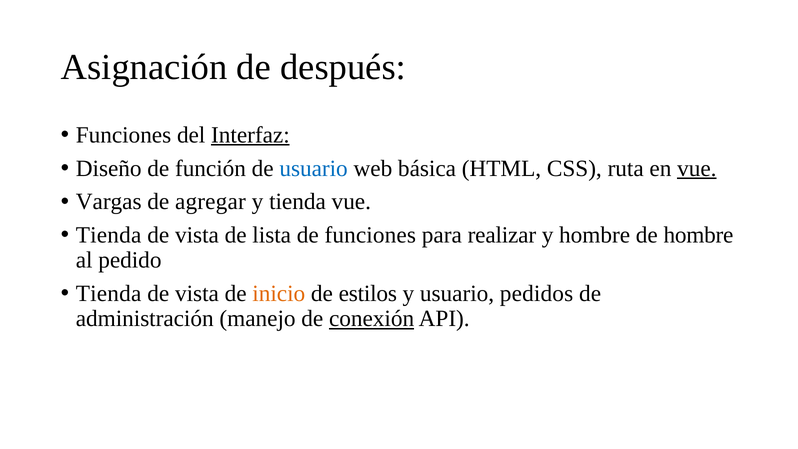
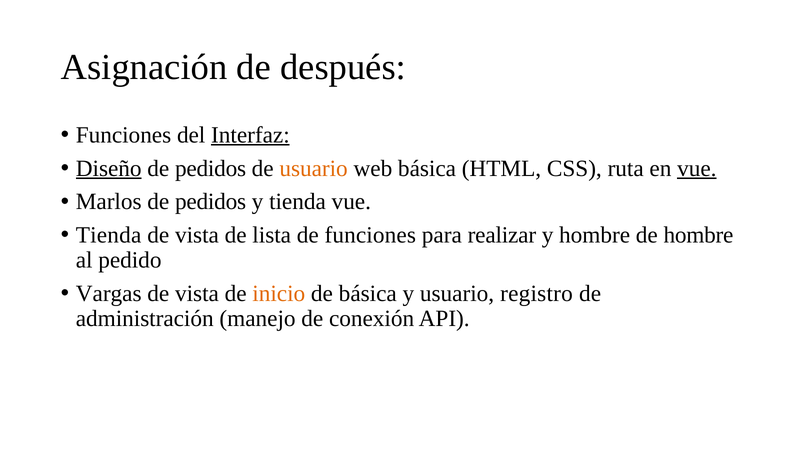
Diseño underline: none -> present (109, 168)
función: función -> pedidos (211, 168)
usuario colour: blue -> orange (314, 168)
Vargas: Vargas -> Marlos (109, 202)
agregar: agregar -> pedidos (211, 202)
Tienda: Tienda -> Vargas (109, 294)
de estilos: estilos -> básica (368, 294)
pedidos: pedidos -> registro (536, 294)
conexión underline: present -> none (372, 319)
